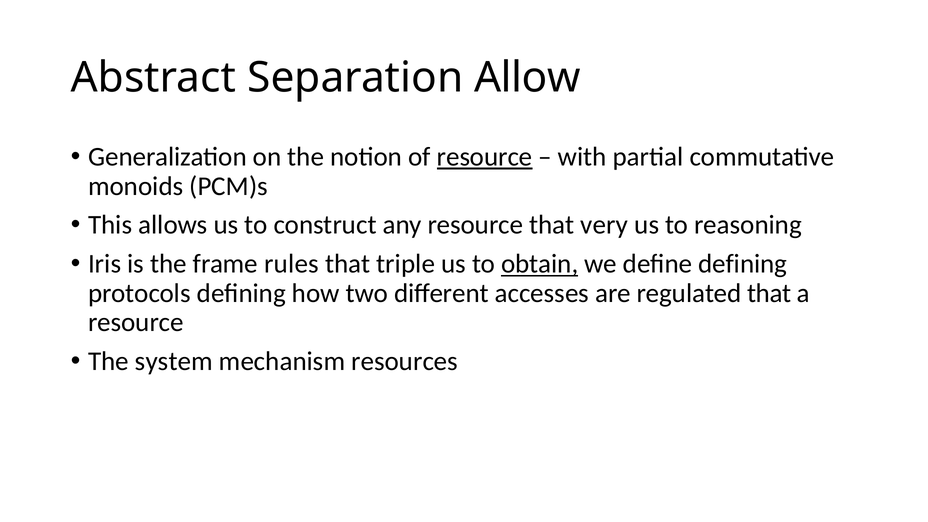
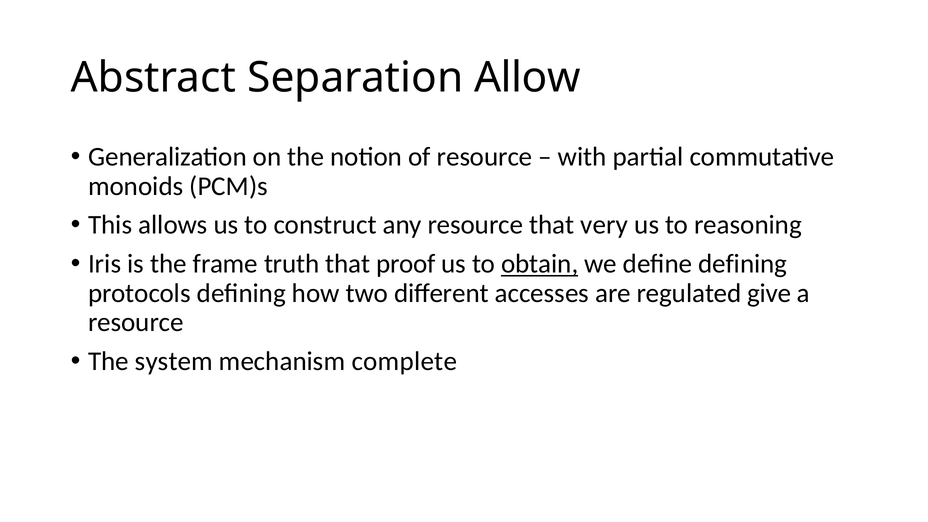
resource underline: present -> none (485, 157)
rules: rules -> truth (292, 264)
triple: triple -> proof (406, 264)
regulated that: that -> give (769, 293)
resources: resources -> complete (404, 361)
